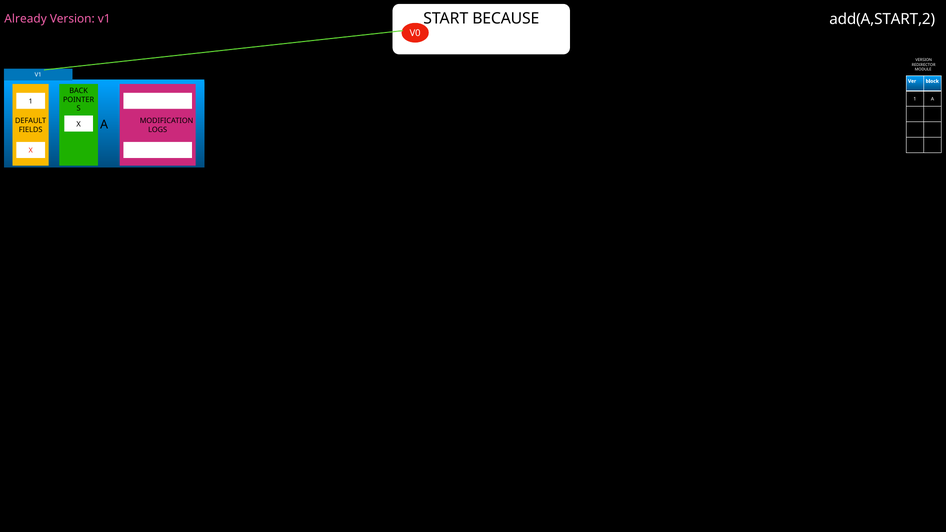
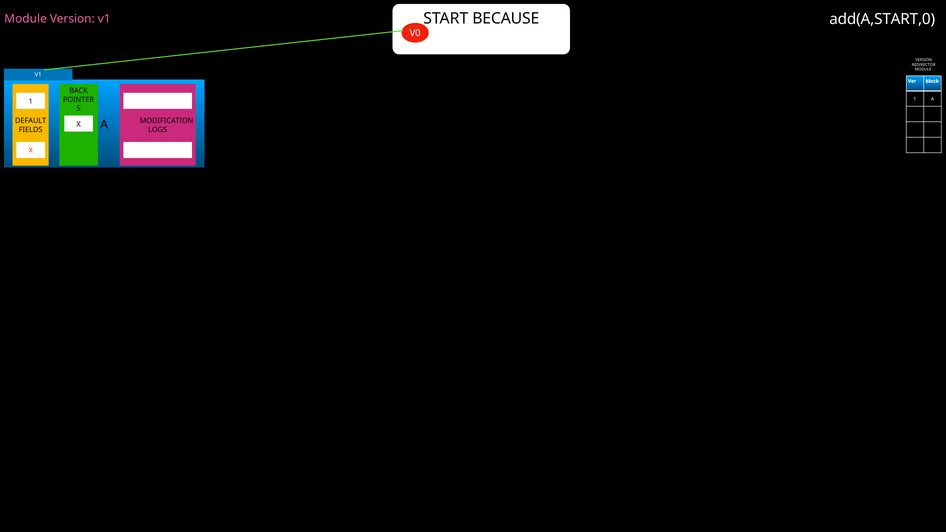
add(A,START,2: add(A,START,2 -> add(A,START,0 (882, 19)
Already: Already -> Module (26, 19)
